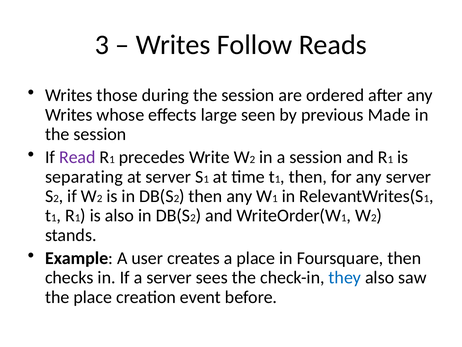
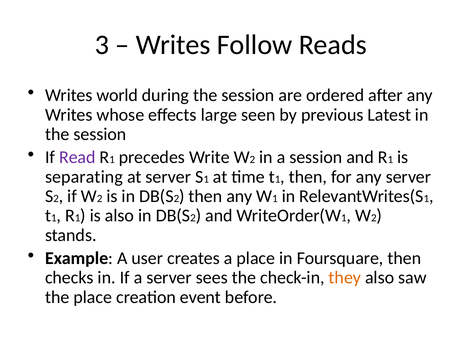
those: those -> world (117, 95)
Made: Made -> Latest (389, 115)
they colour: blue -> orange (345, 277)
